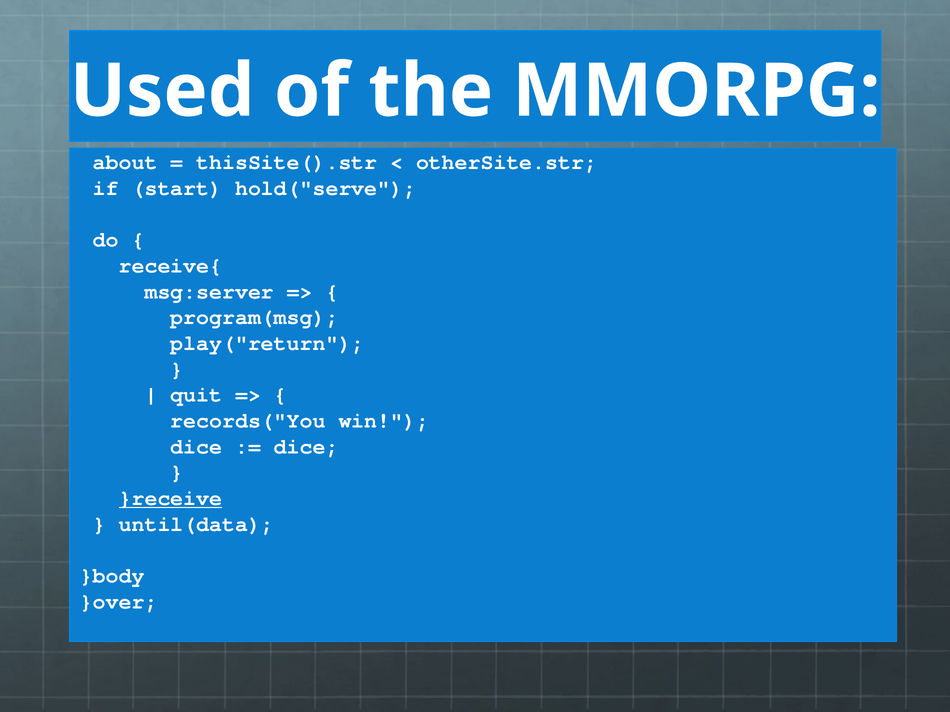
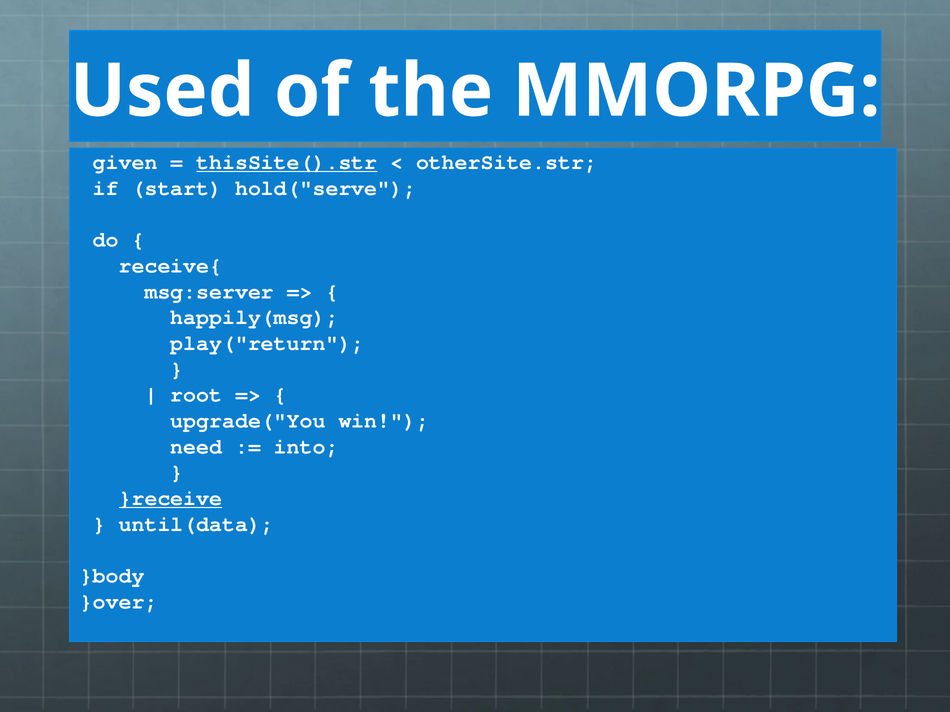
about: about -> given (125, 162)
thisSite().str underline: none -> present (287, 162)
program(msg: program(msg -> happily(msg (254, 317)
quit: quit -> root (196, 395)
records("You: records("You -> upgrade("You (248, 421)
dice: dice -> need (196, 447)
dice: dice -> into (306, 447)
